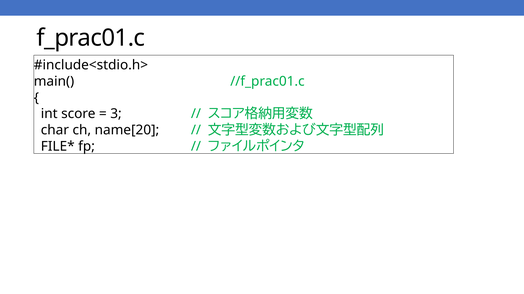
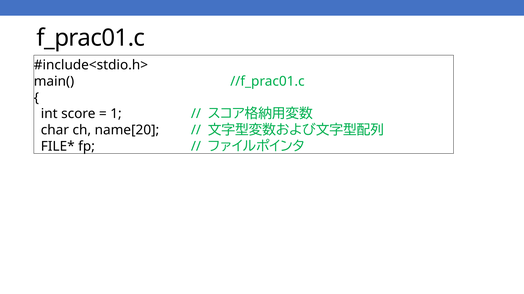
3: 3 -> 1 (116, 114)
